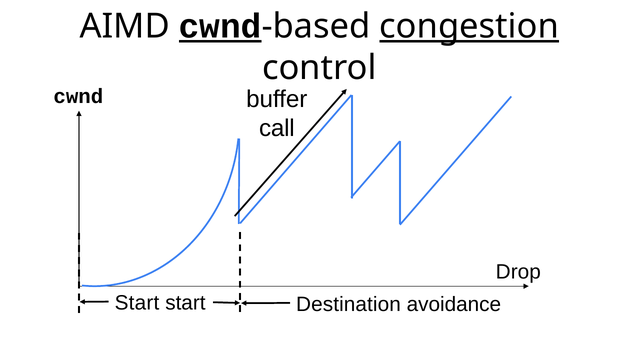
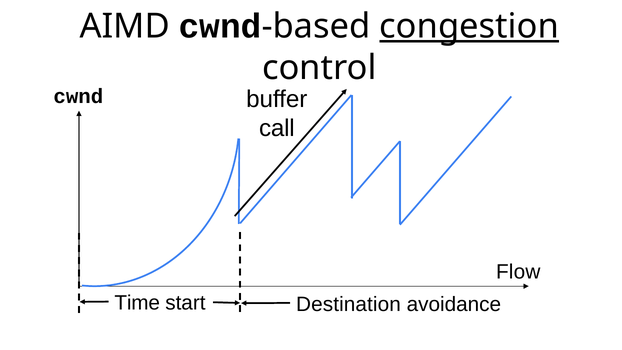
cwnd underline: present -> none (220, 26)
Drop: Drop -> Flow (518, 272)
Start: Start -> Time (137, 303)
